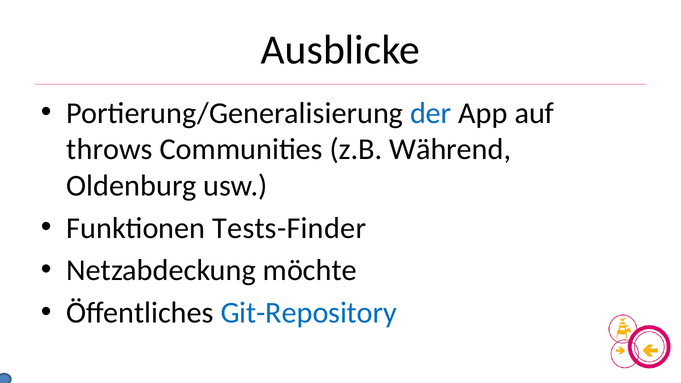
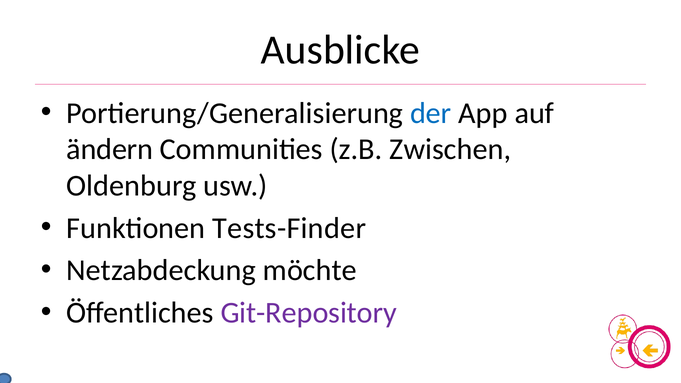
throws: throws -> ändern (110, 149)
Während: Während -> Zwischen (450, 149)
Git-Repository colour: blue -> purple (309, 313)
